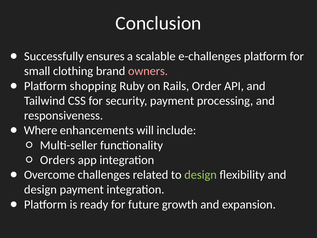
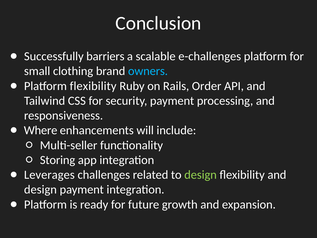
ensures: ensures -> barriers (105, 56)
owners colour: pink -> light blue (148, 71)
Platform shopping: shopping -> flexibility (93, 86)
Orders: Orders -> Storing (58, 160)
Overcome: Overcome -> Leverages (49, 175)
